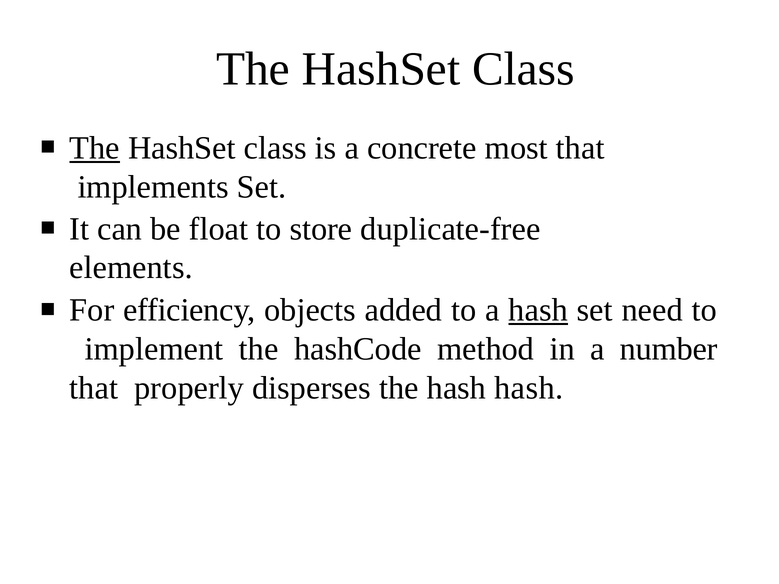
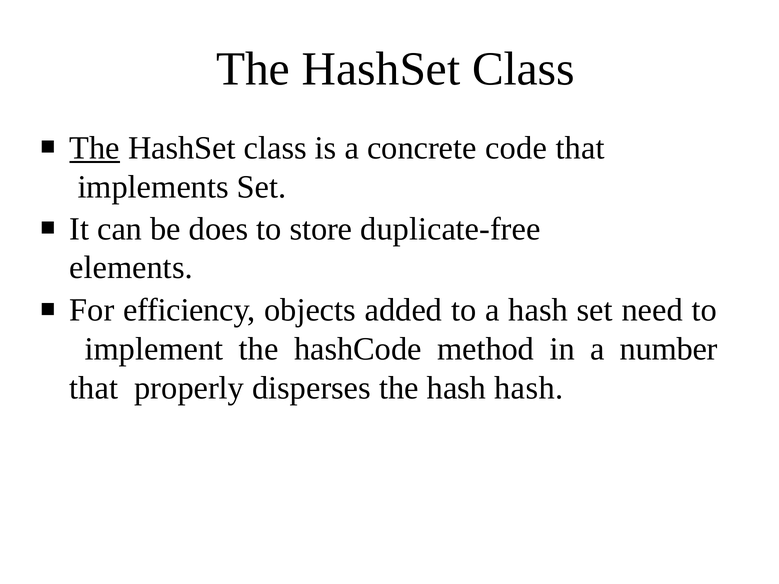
most: most -> code (516, 148)
float: float -> does (219, 229)
hash underline: present -> none (538, 310)
